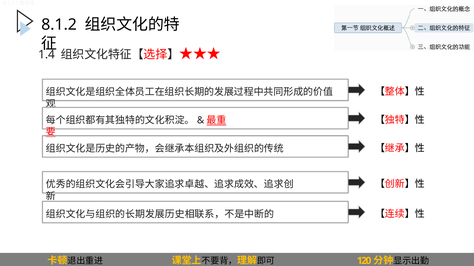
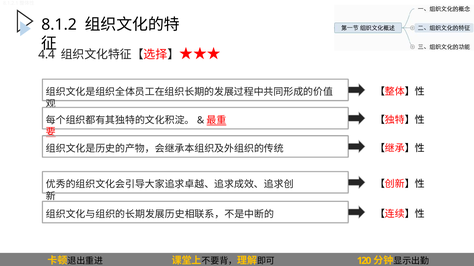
1.4: 1.4 -> 4.4 (47, 55)
